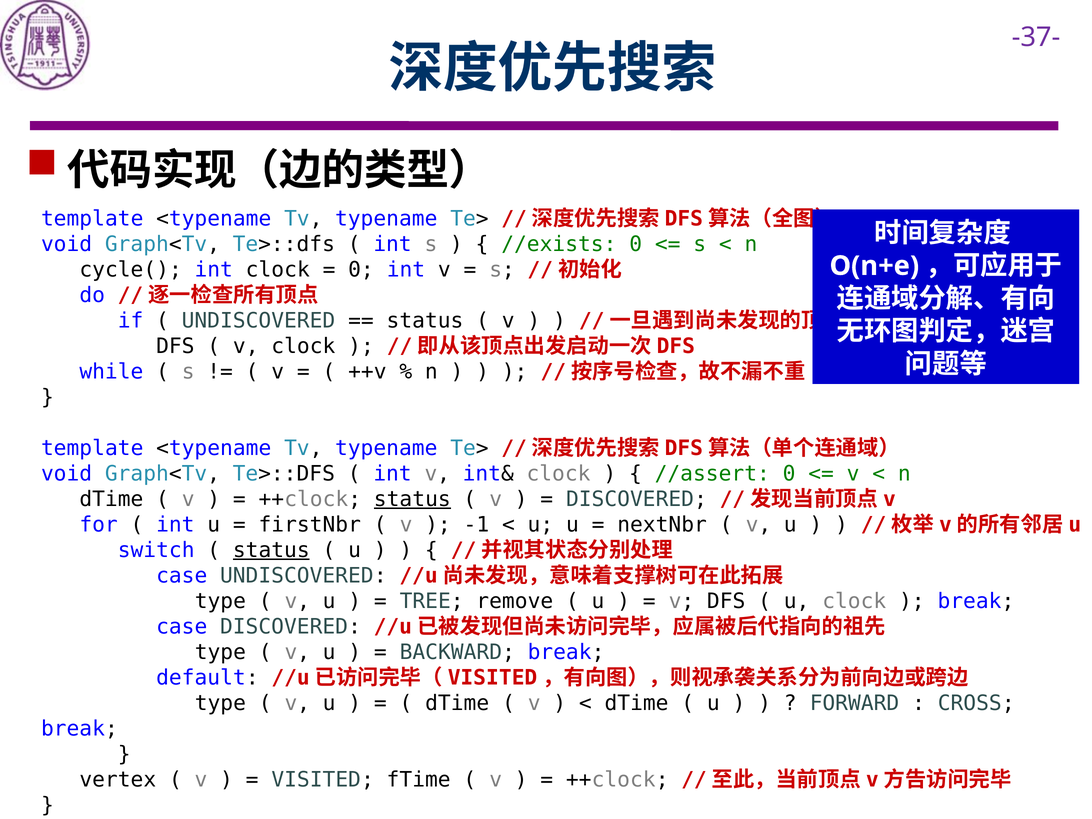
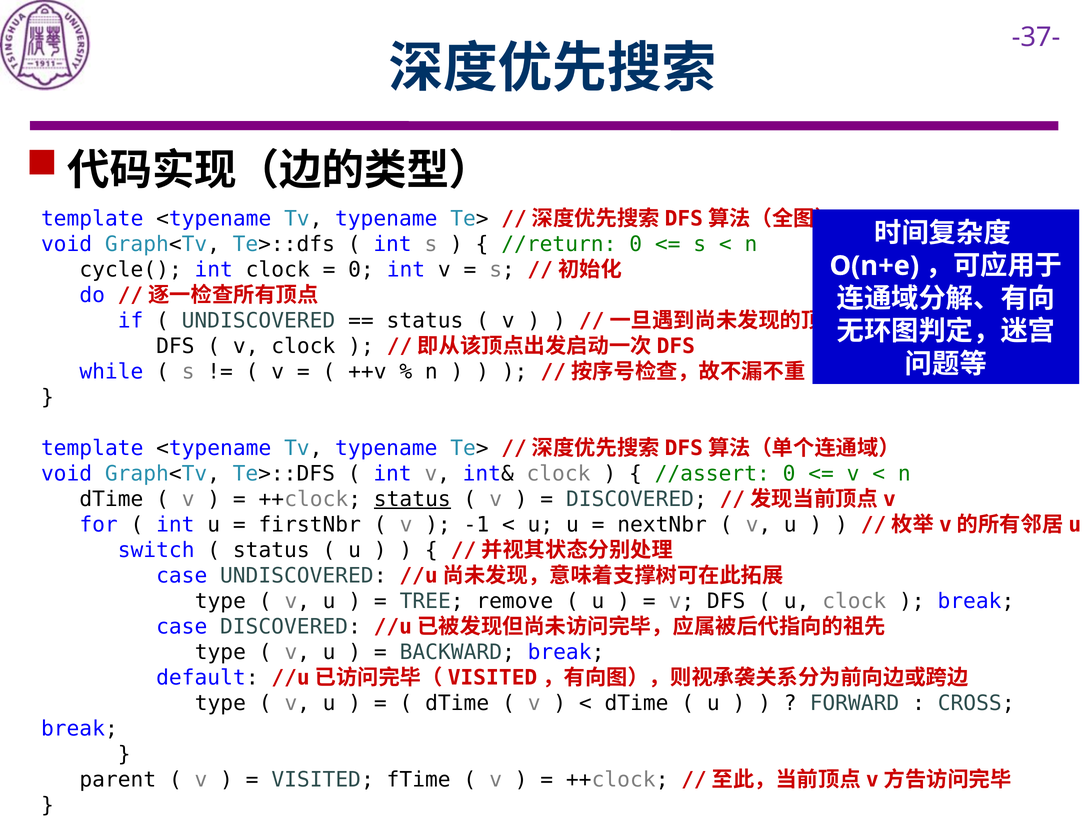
//exists: //exists -> //return (559, 244)
status underline: present -> none (271, 550)
vertex: vertex -> parent (118, 780)
